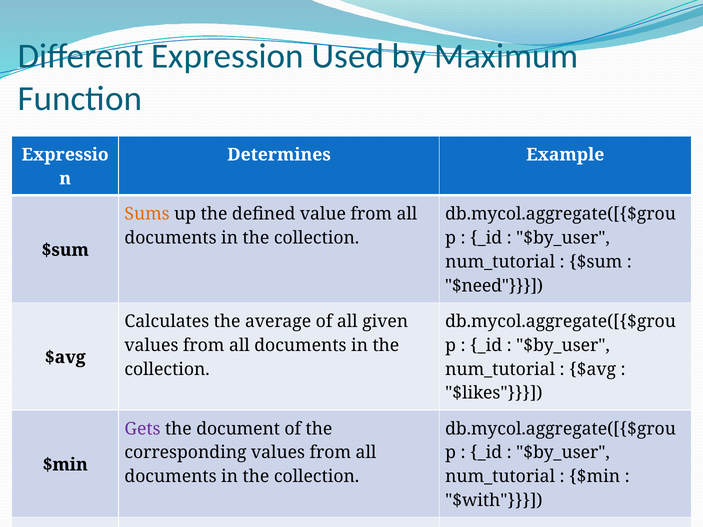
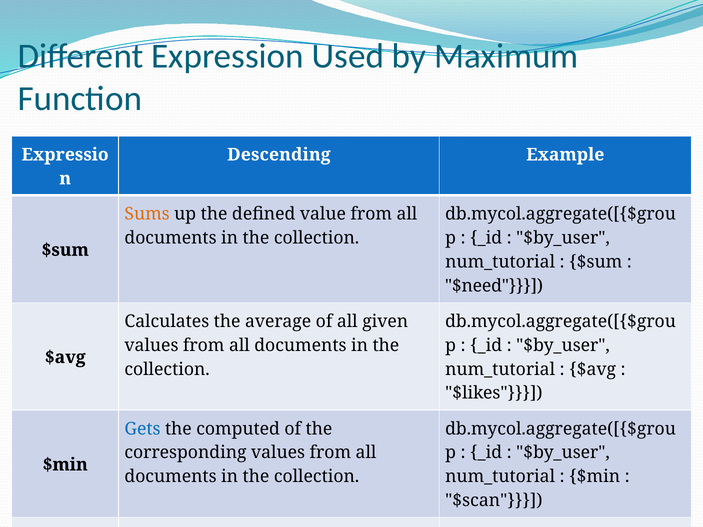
Determines: Determines -> Descending (279, 155)
Gets colour: purple -> blue (143, 429)
document: document -> computed (238, 429)
$with: $with -> $scan (494, 501)
